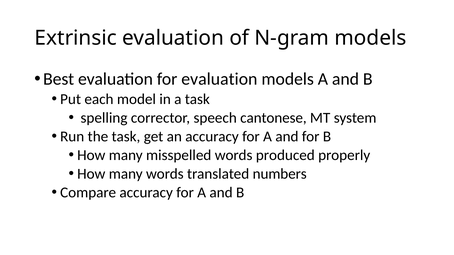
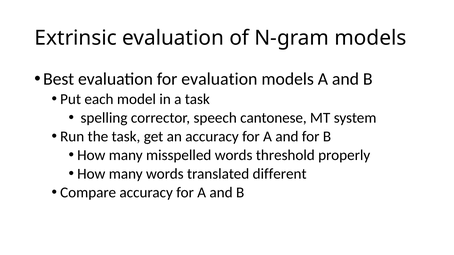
produced: produced -> threshold (285, 155)
numbers: numbers -> different (280, 174)
